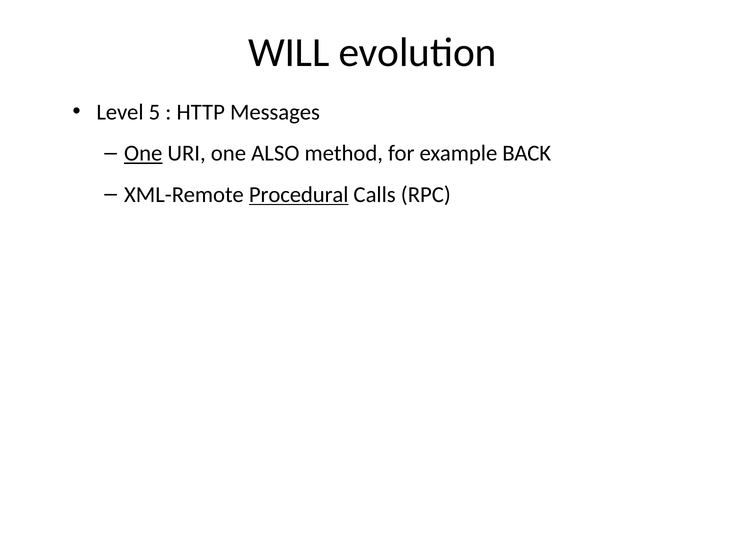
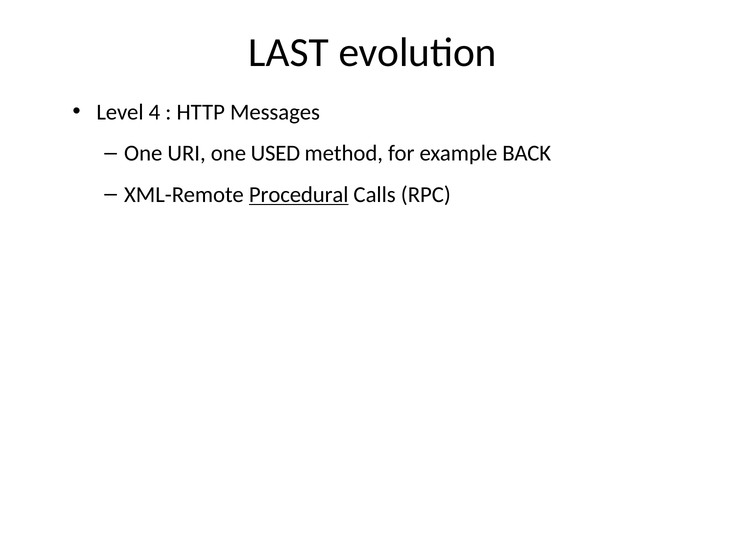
WILL: WILL -> LAST (289, 53)
5: 5 -> 4 (154, 112)
One underline: present -> none (143, 153)
ALSO: ALSO -> USED (275, 153)
